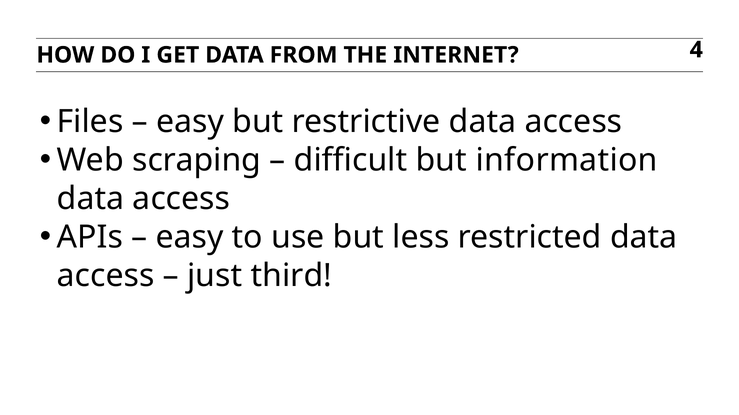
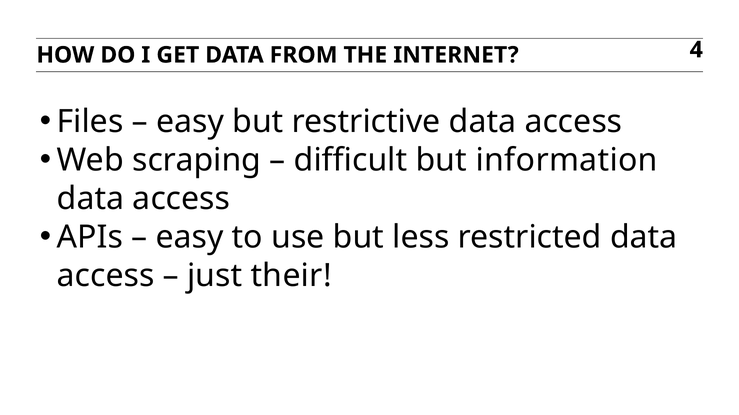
third: third -> their (291, 276)
